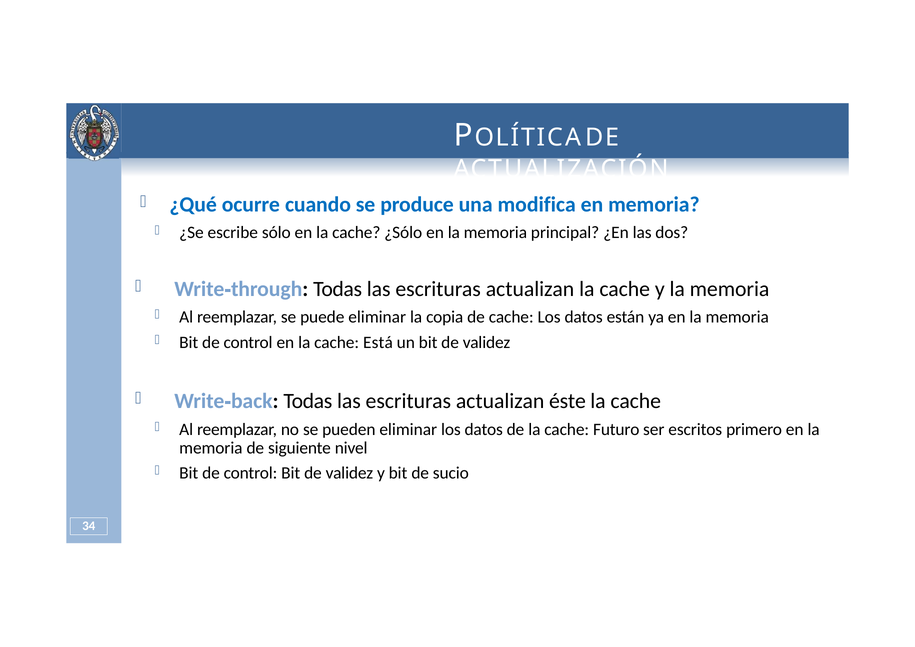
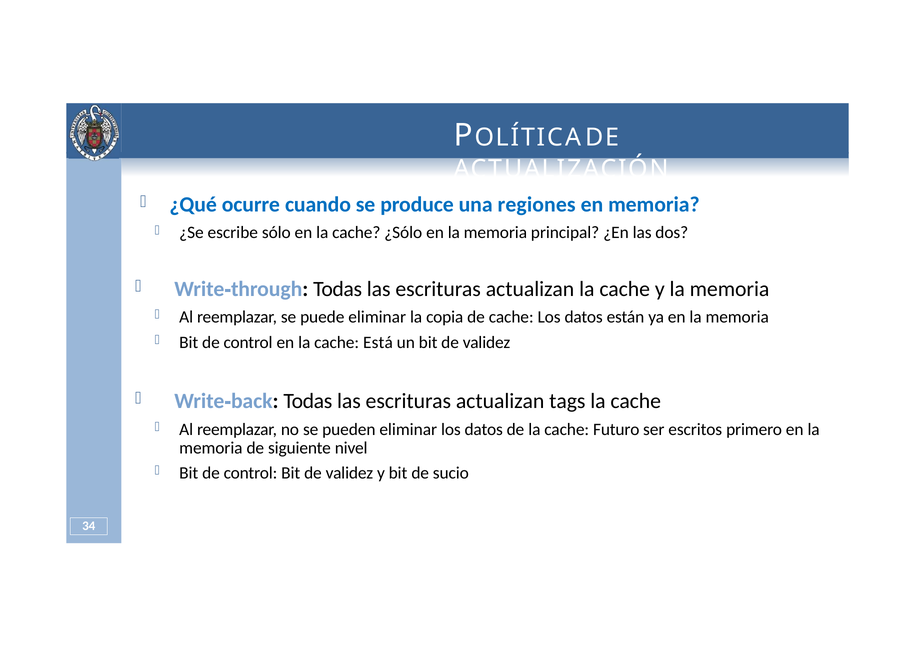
modifica: modifica -> regiones (537, 205)
éste: éste -> tags (567, 401)
